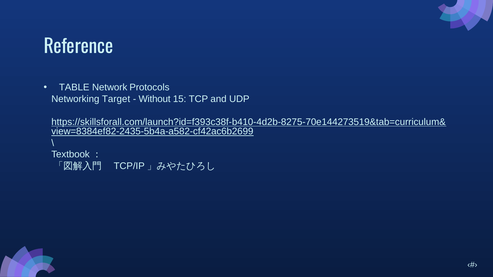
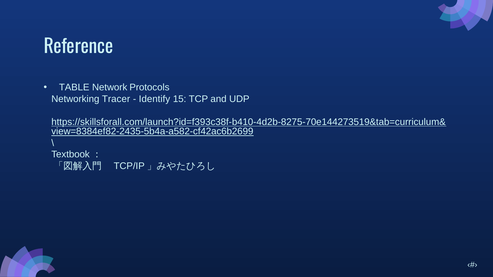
Target: Target -> Tracer (116, 99)
Without: Without -> Identify (155, 99)
